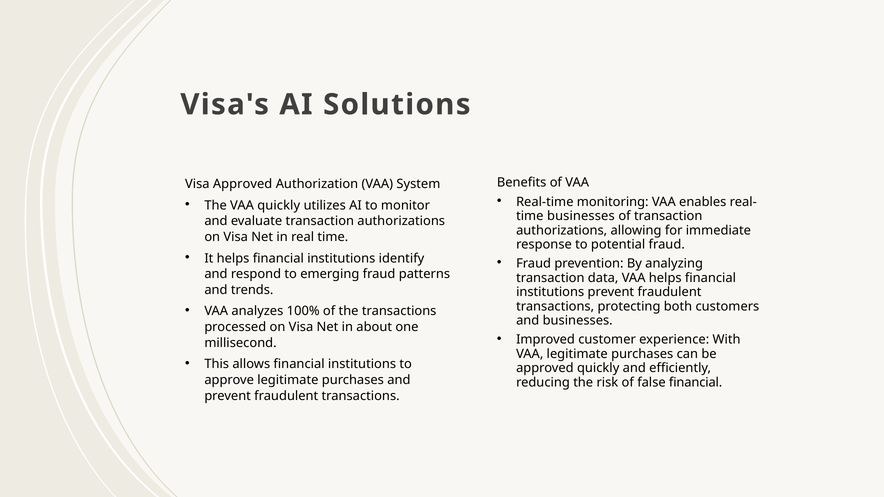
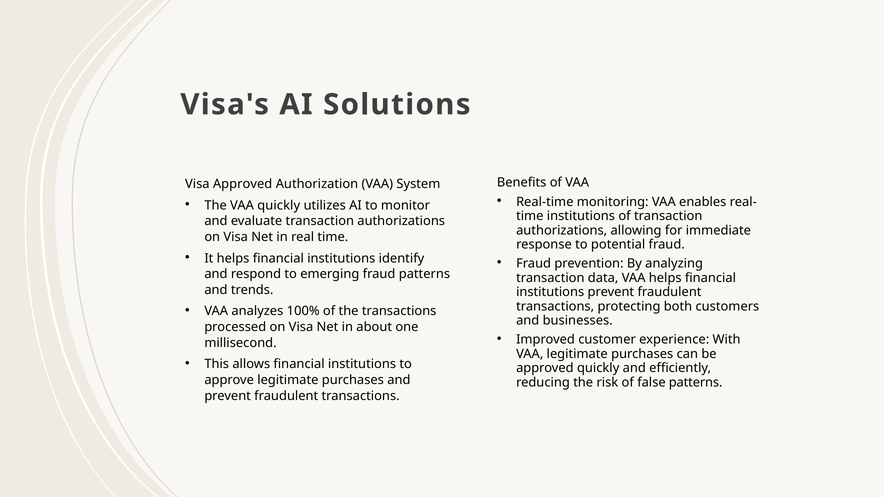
time businesses: businesses -> institutions (581, 216)
false financial: financial -> patterns (696, 383)
